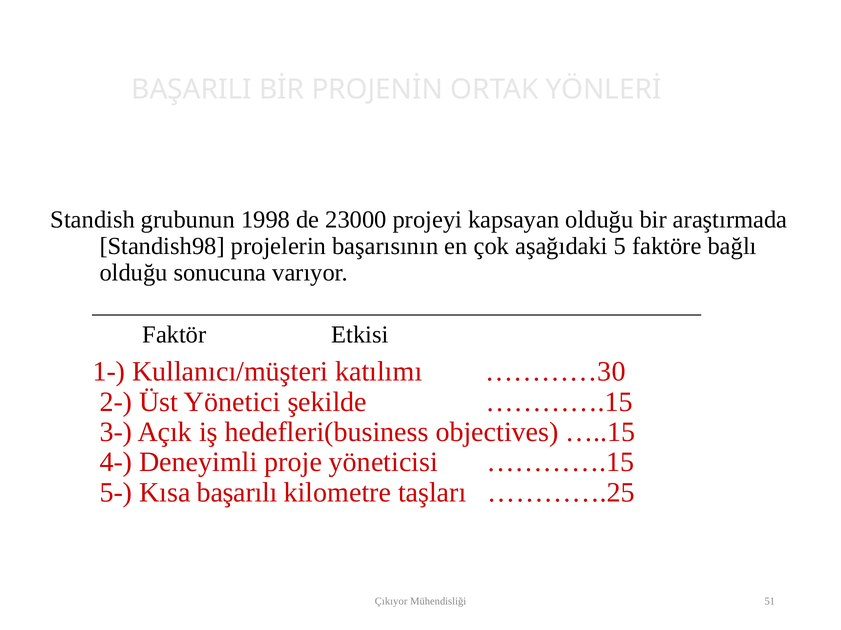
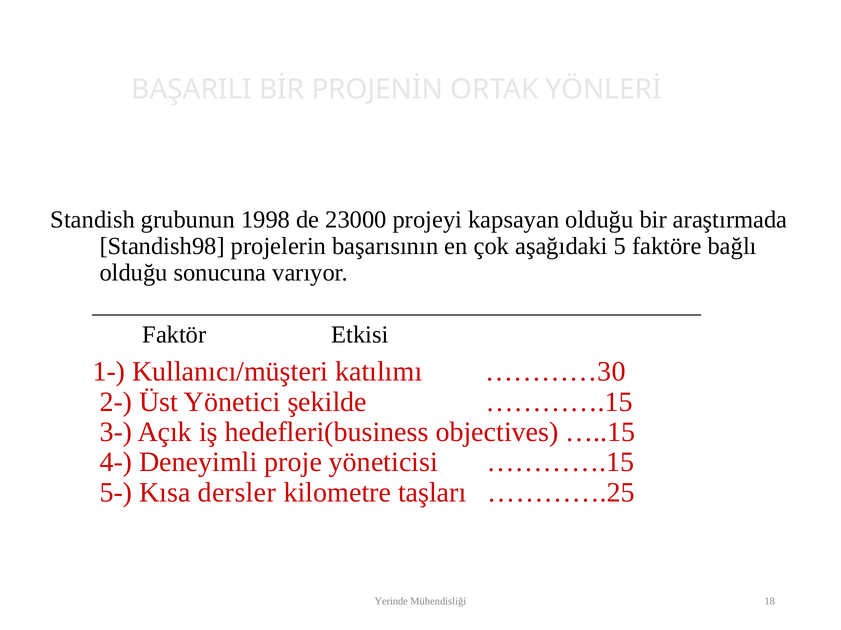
başarılı: başarılı -> dersler (237, 493)
Çıkıyor: Çıkıyor -> Yerinde (391, 602)
51: 51 -> 18 (770, 602)
